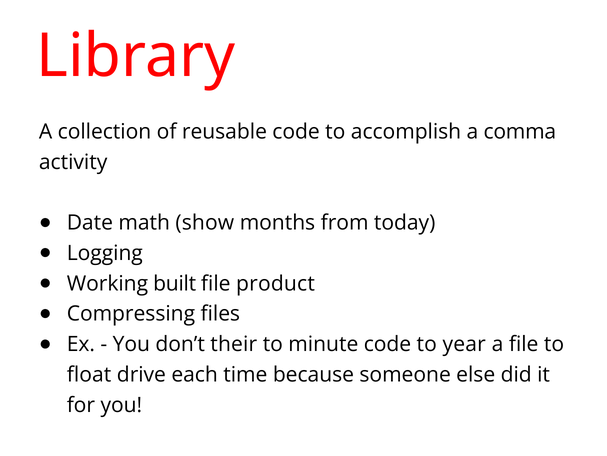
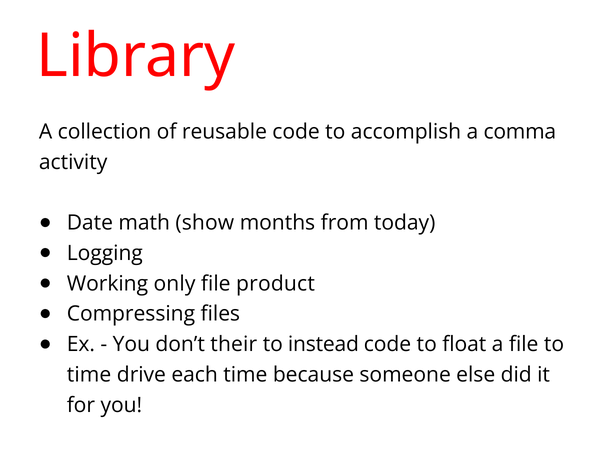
built: built -> only (174, 283)
minute: minute -> instead (323, 344)
year: year -> float (464, 344)
float: float -> time (89, 374)
